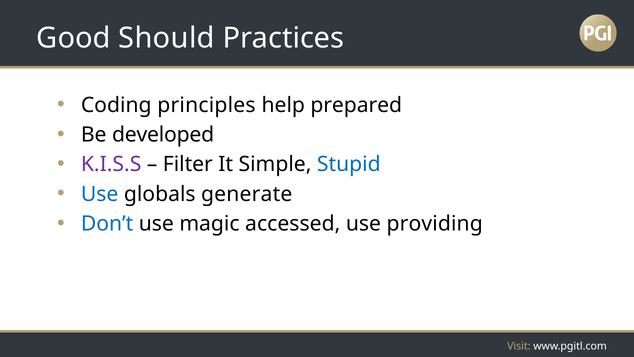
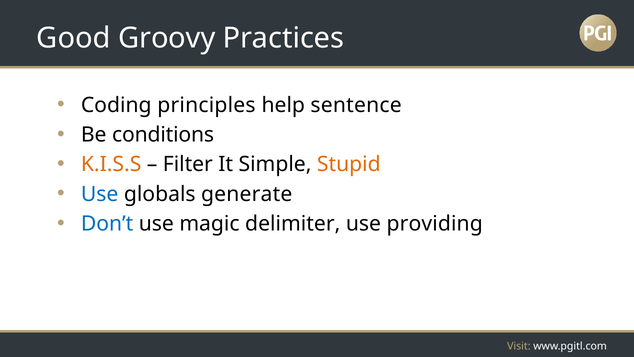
Should: Should -> Groovy (167, 38)
prepared: prepared -> sentence (356, 105)
developed: developed -> conditions (163, 135)
K.I.S.S colour: purple -> orange (111, 164)
Stupid colour: blue -> orange (349, 164)
accessed: accessed -> delimiter (293, 223)
